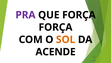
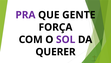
QUE FORÇA: FORÇA -> GENTE (79, 15)
SOL colour: orange -> purple (66, 39)
ACENDE: ACENDE -> QUERER (56, 51)
